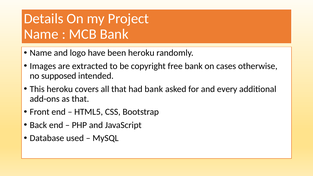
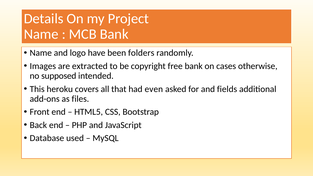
been heroku: heroku -> folders (141, 53)
had bank: bank -> even (154, 89)
every: every -> fields (227, 89)
as that: that -> files (80, 99)
